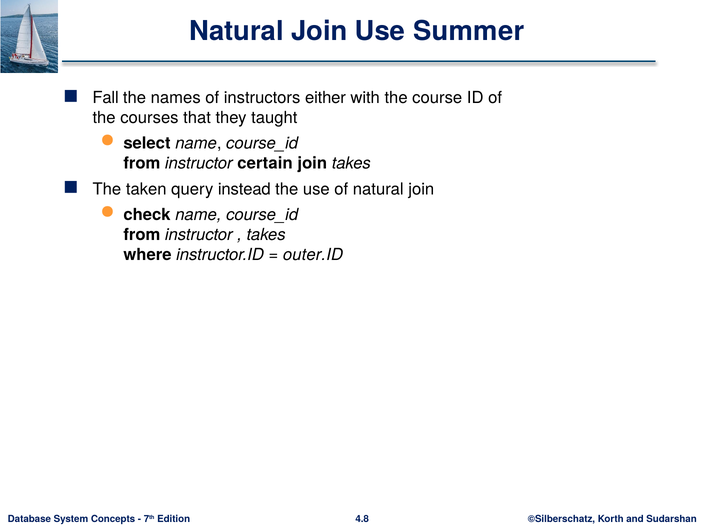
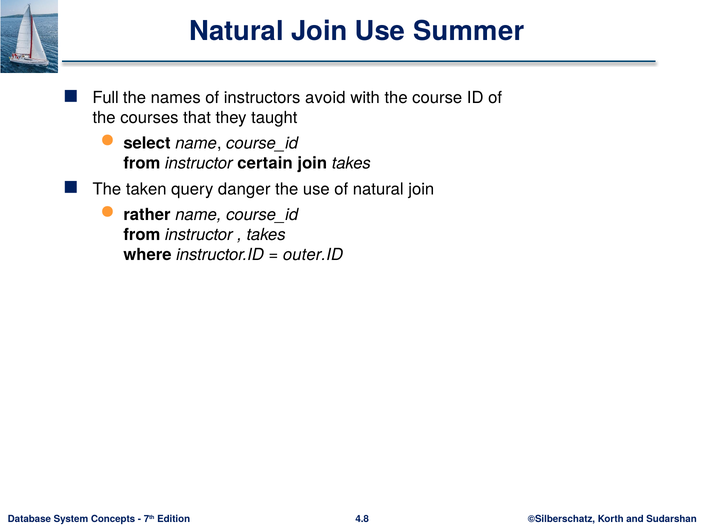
Fall: Fall -> Full (106, 98)
either: either -> avoid (325, 98)
instead: instead -> danger (244, 189)
check: check -> rather (147, 215)
